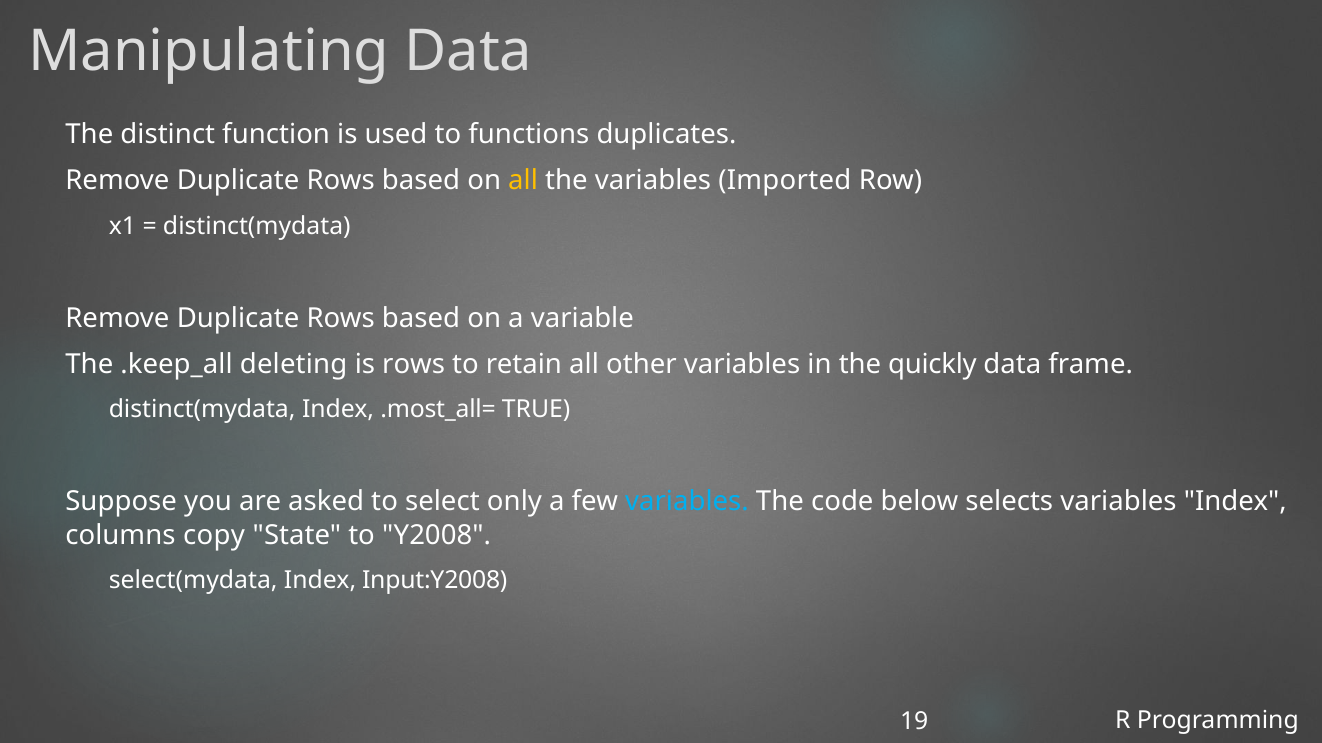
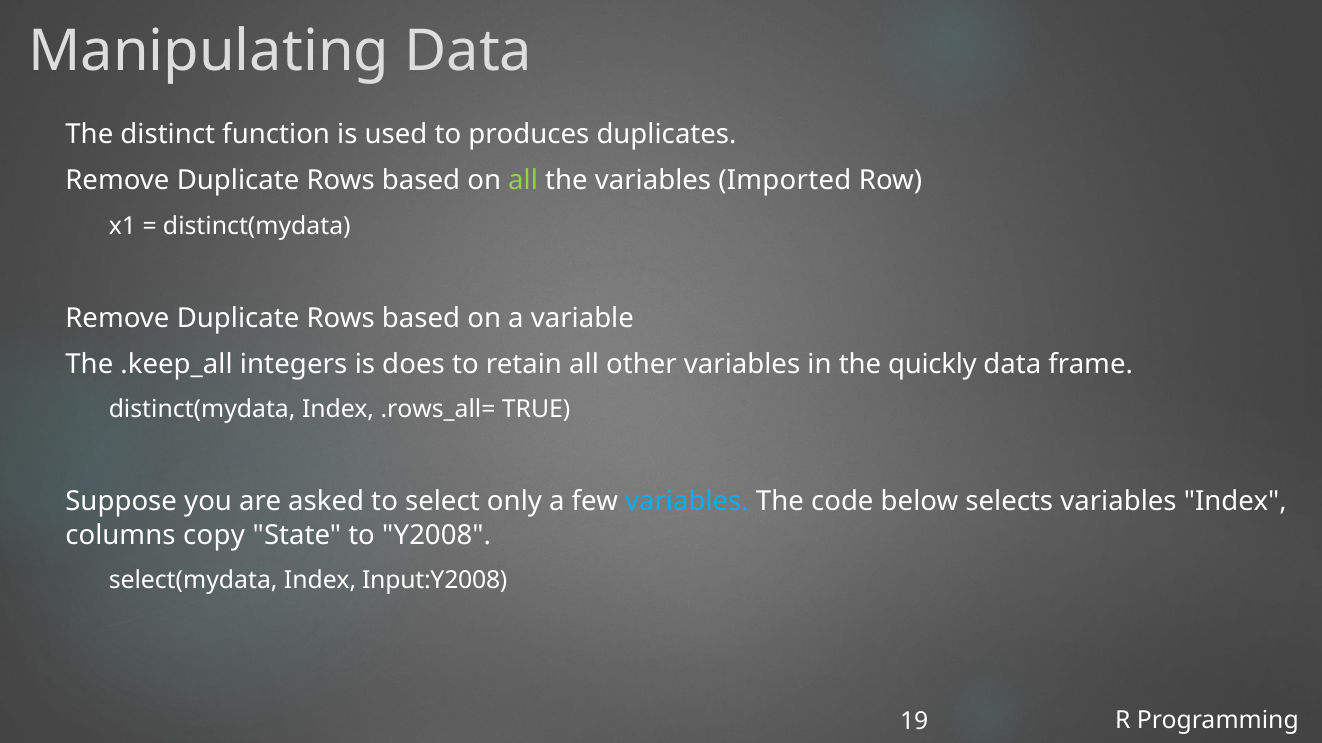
functions: functions -> produces (529, 134)
all colour: yellow -> light green (523, 181)
deleting: deleting -> integers (294, 365)
is rows: rows -> does (414, 365)
.most_all=: .most_all= -> .rows_all= (438, 410)
